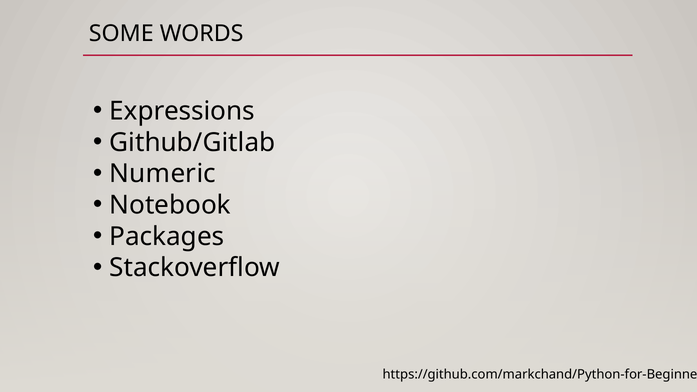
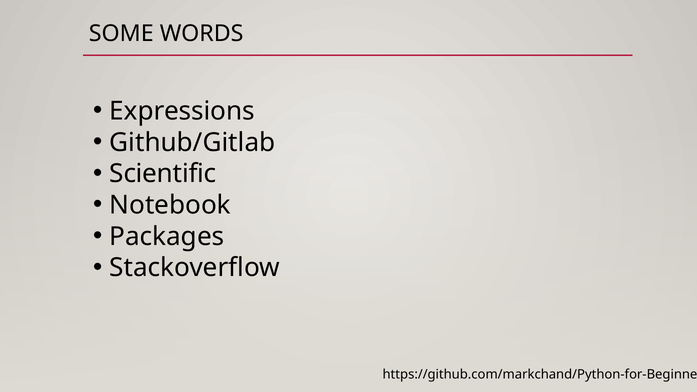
Numeric: Numeric -> Scientific (163, 174)
